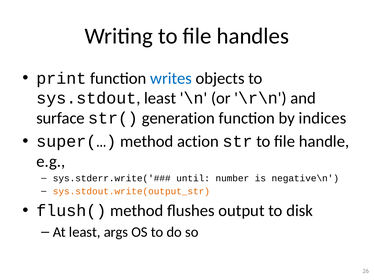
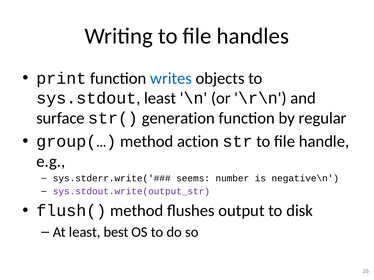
indices: indices -> regular (323, 118)
super(…: super(… -> group(… (76, 142)
until: until -> seems (193, 179)
sys.stdout.write(output_str colour: orange -> purple (131, 192)
args: args -> best (116, 233)
